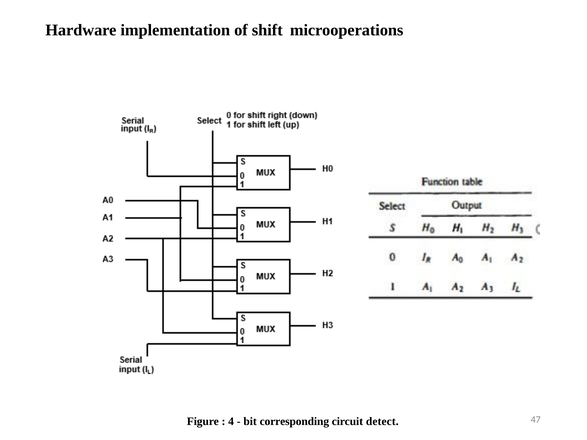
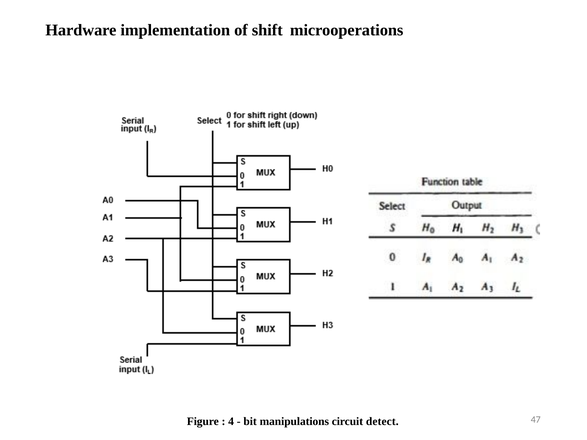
corresponding: corresponding -> manipulations (294, 421)
